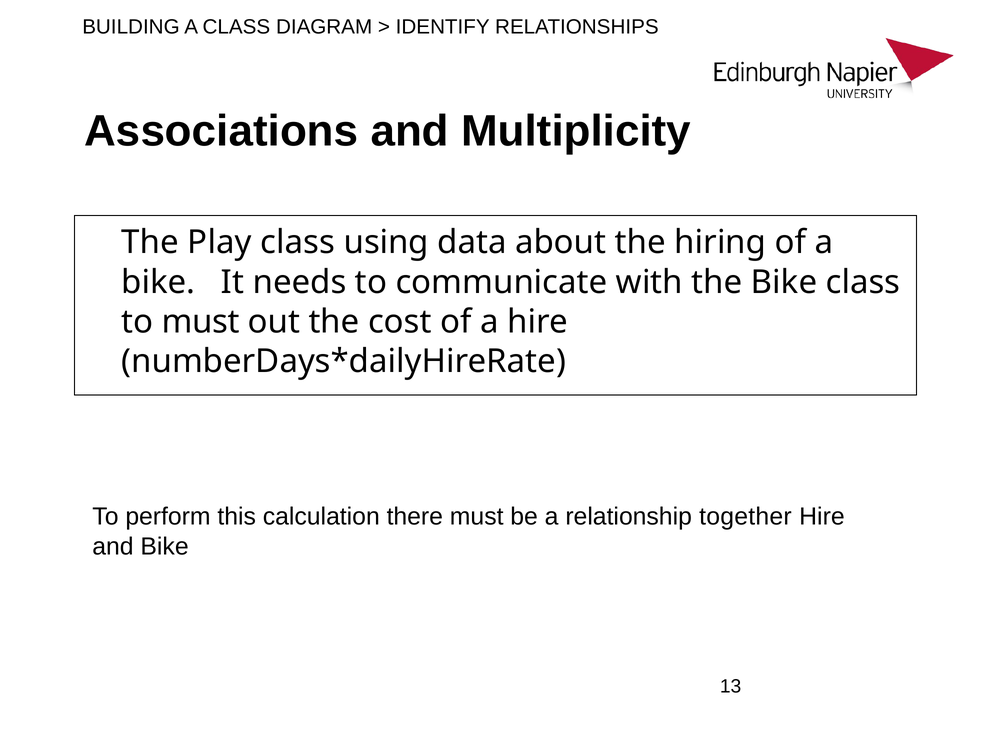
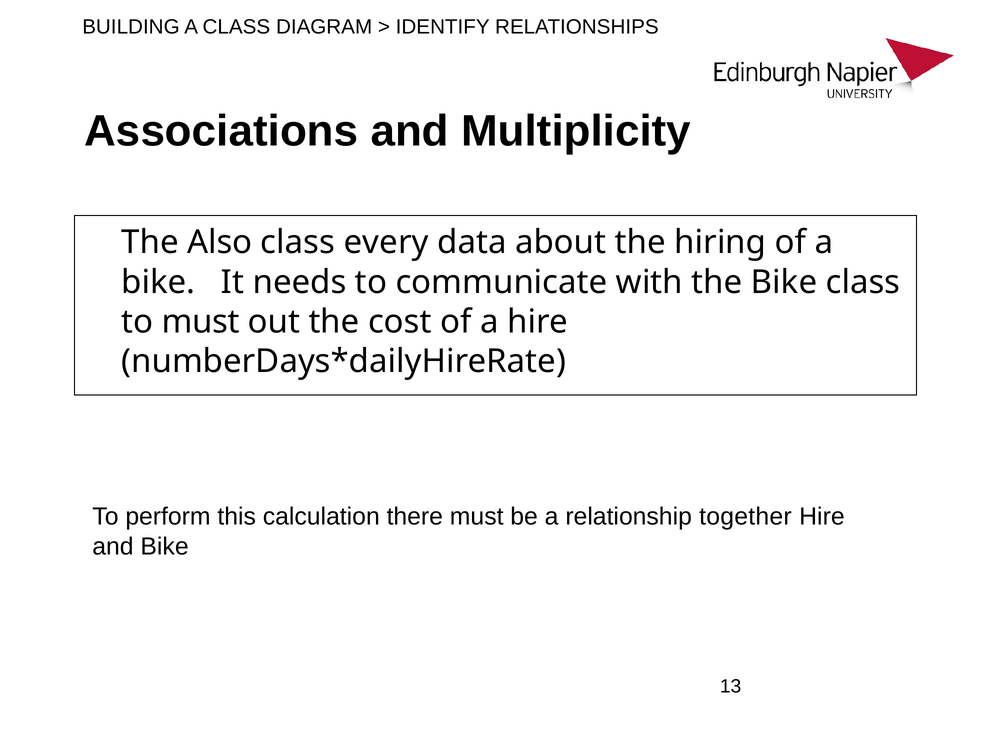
Play: Play -> Also (220, 243)
using: using -> every (386, 243)
